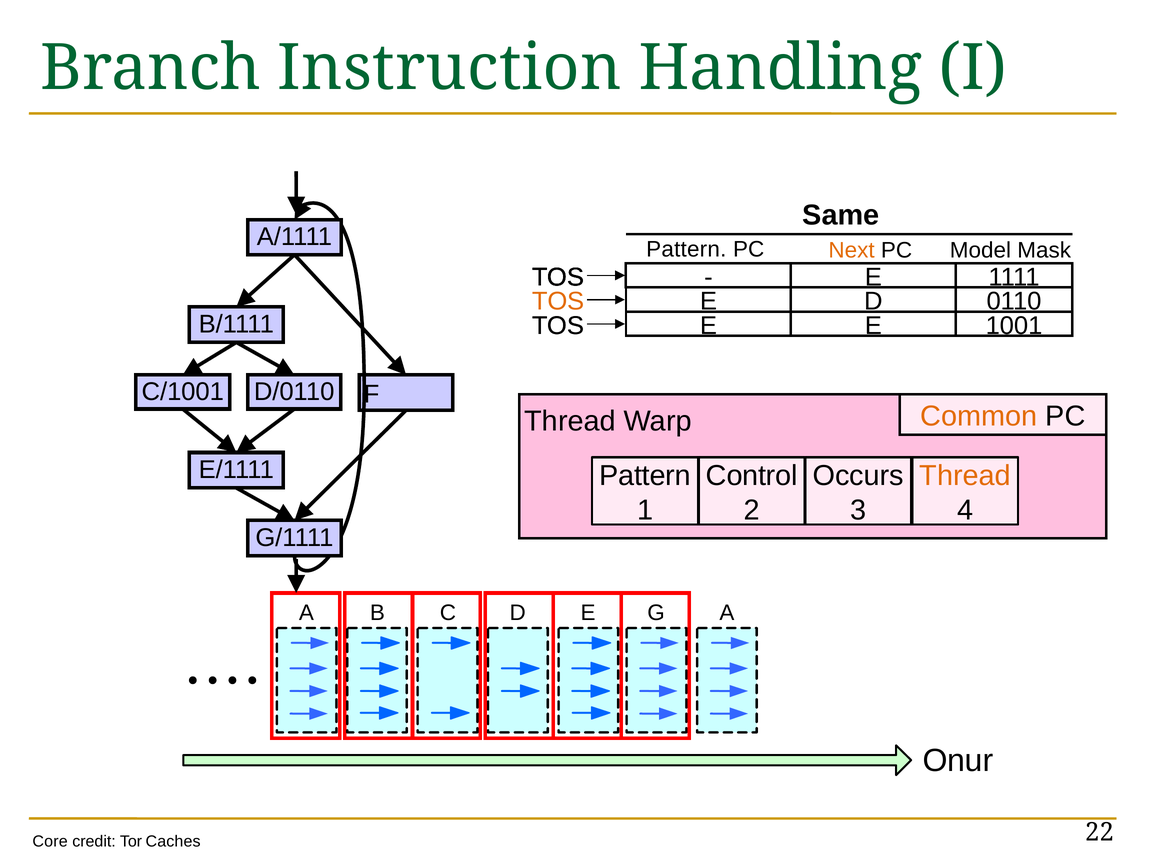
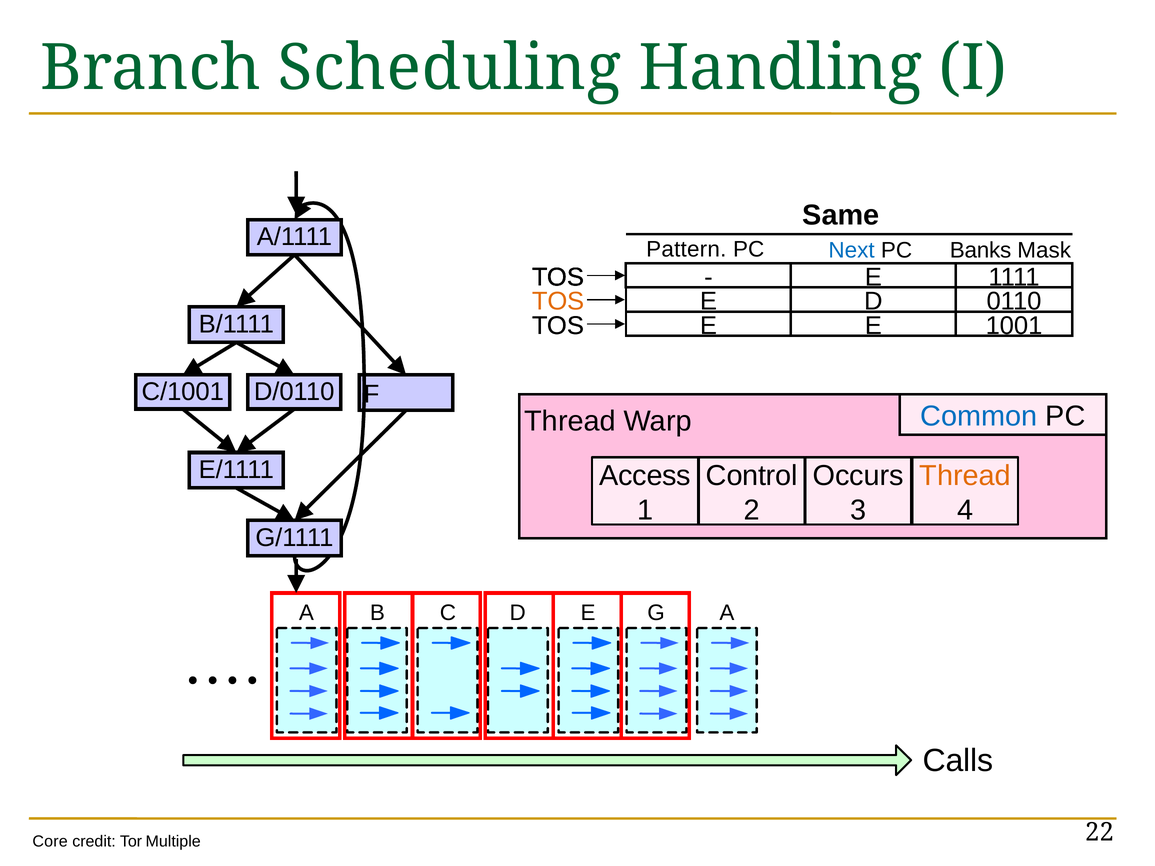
Instruction: Instruction -> Scheduling (449, 68)
Next colour: orange -> blue (852, 250)
Model: Model -> Banks (981, 250)
Common colour: orange -> blue (979, 417)
Pattern: Pattern -> Access (645, 476)
Onur: Onur -> Calls (958, 761)
Caches: Caches -> Multiple (173, 842)
